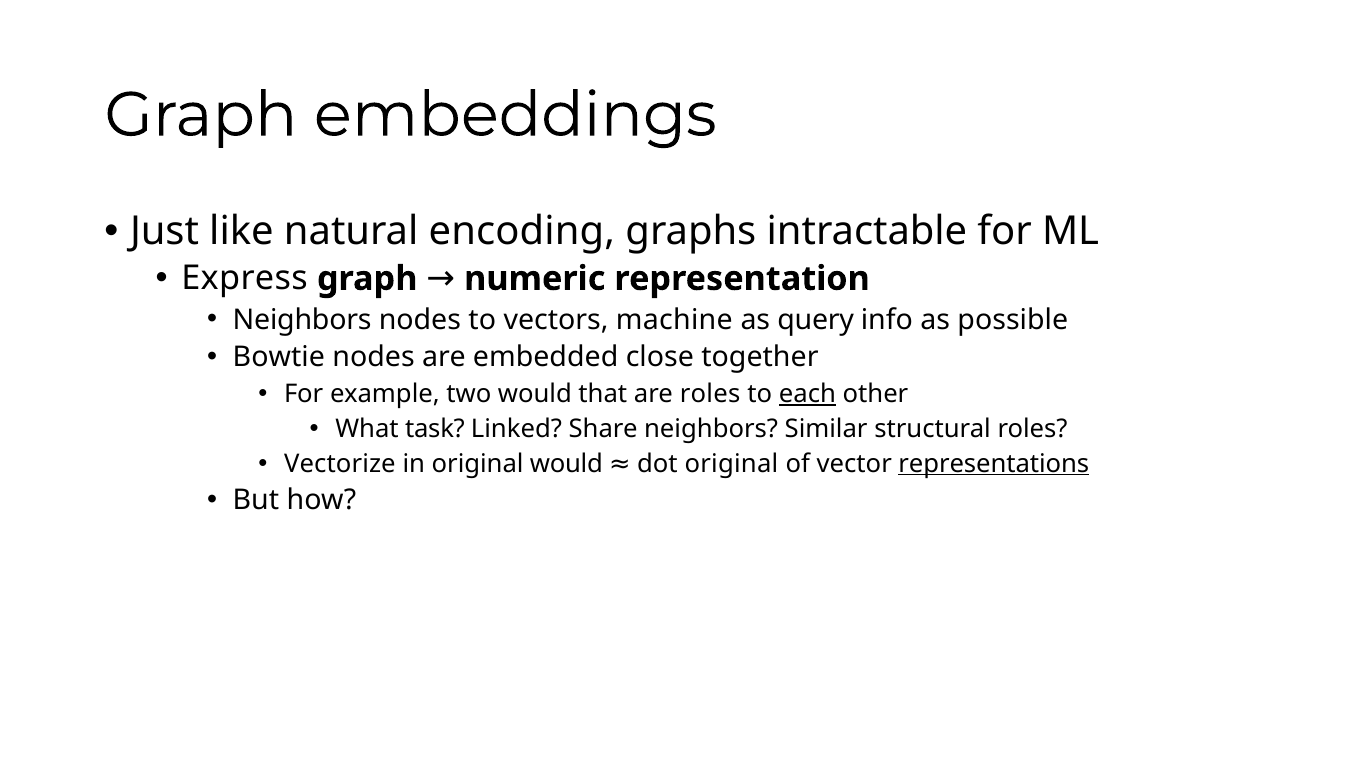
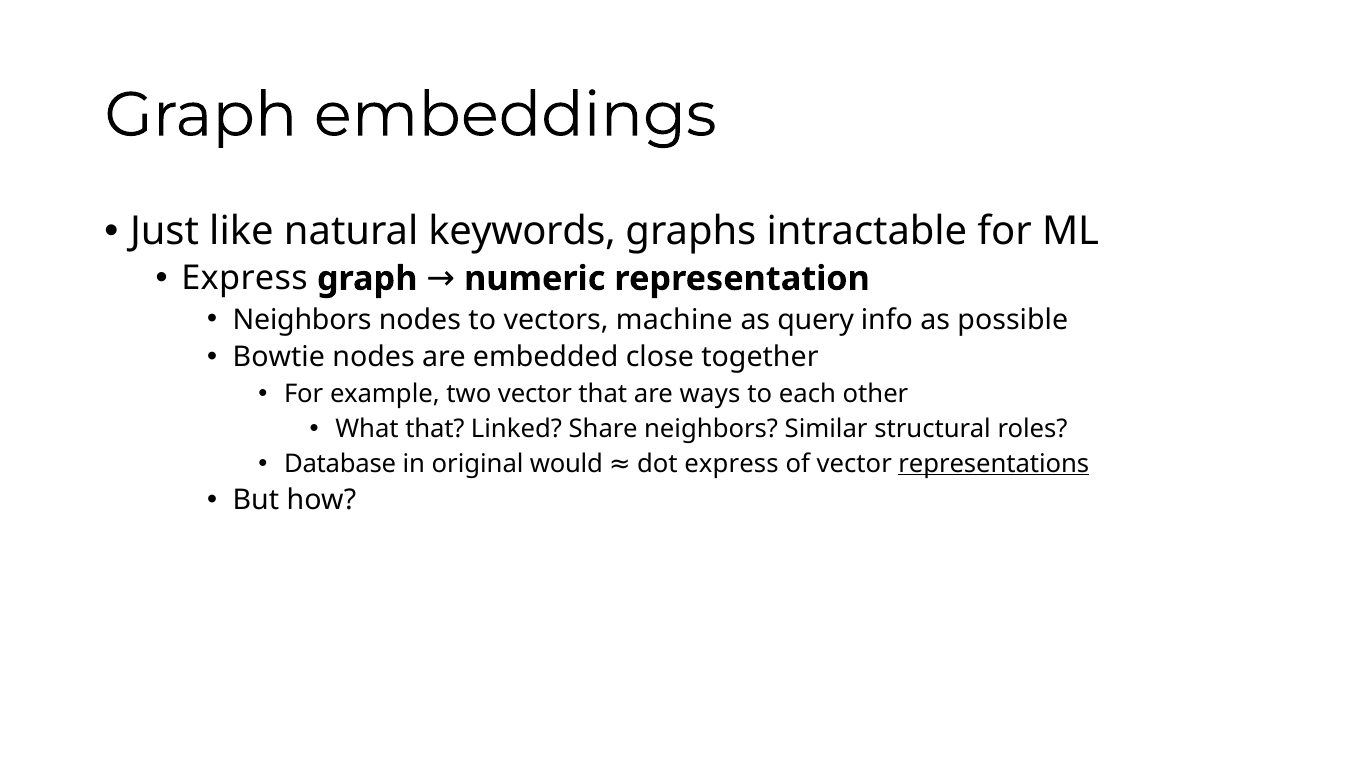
encoding: encoding -> keywords (522, 231)
two would: would -> vector (535, 394)
are roles: roles -> ways (710, 394)
each underline: present -> none (807, 394)
What task: task -> that (435, 429)
Vectorize: Vectorize -> Database (340, 464)
dot original: original -> express (731, 464)
